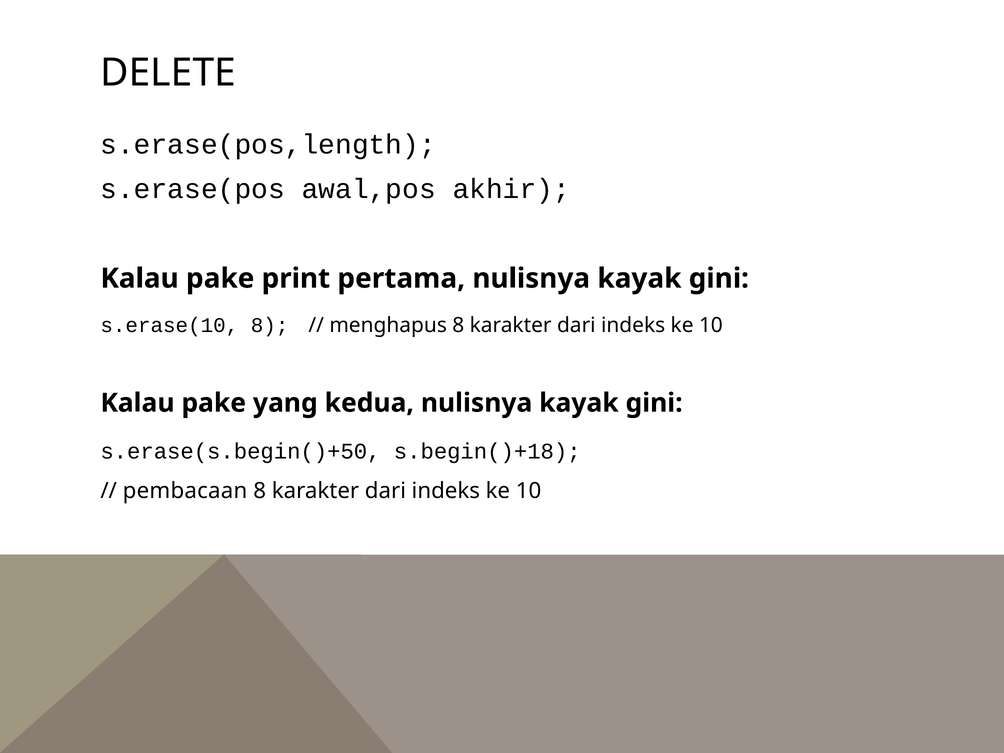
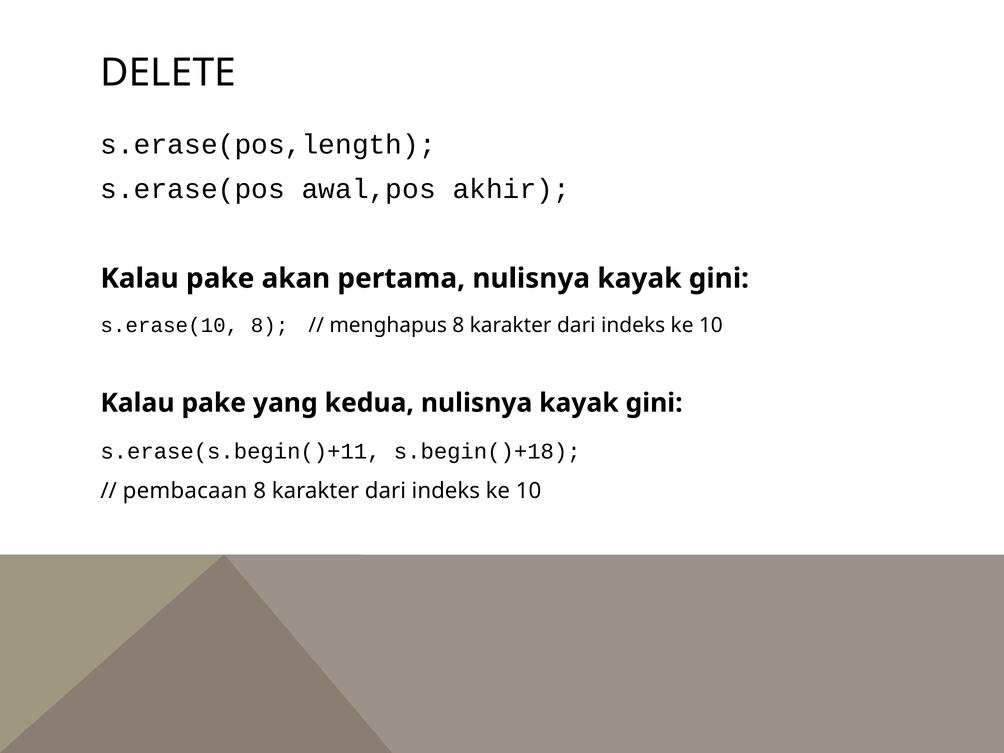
print: print -> akan (296, 278)
s.erase(s.begin()+50: s.erase(s.begin()+50 -> s.erase(s.begin()+11 (240, 451)
